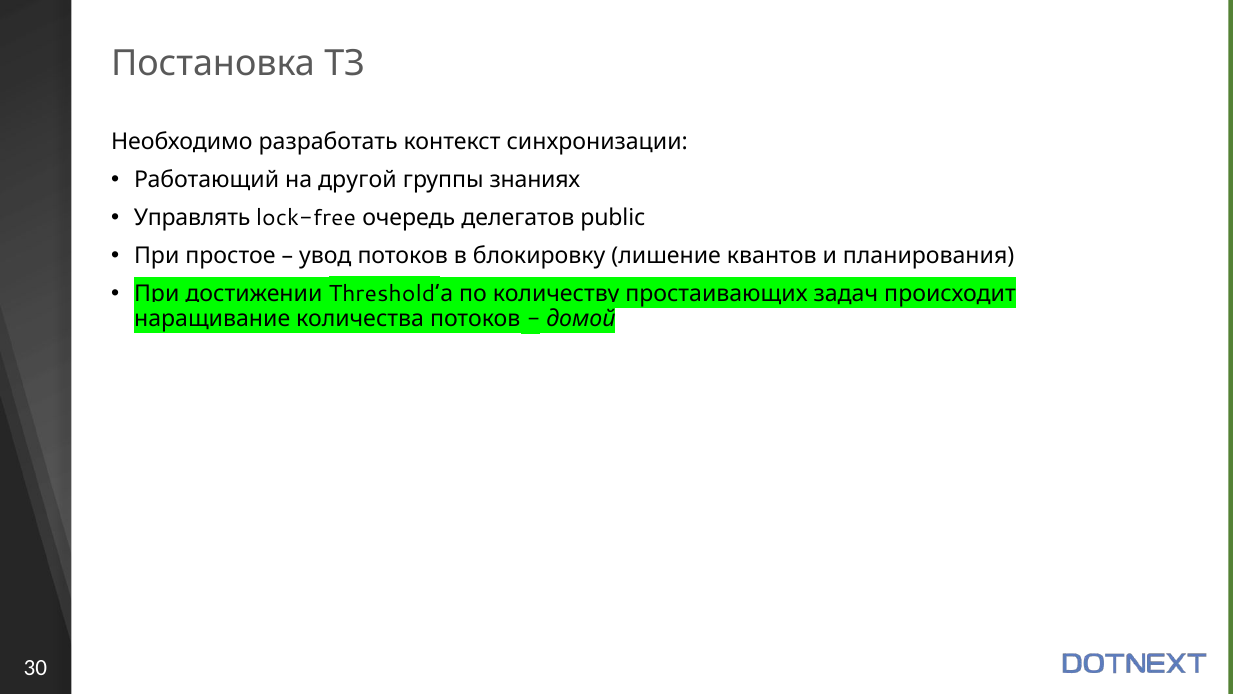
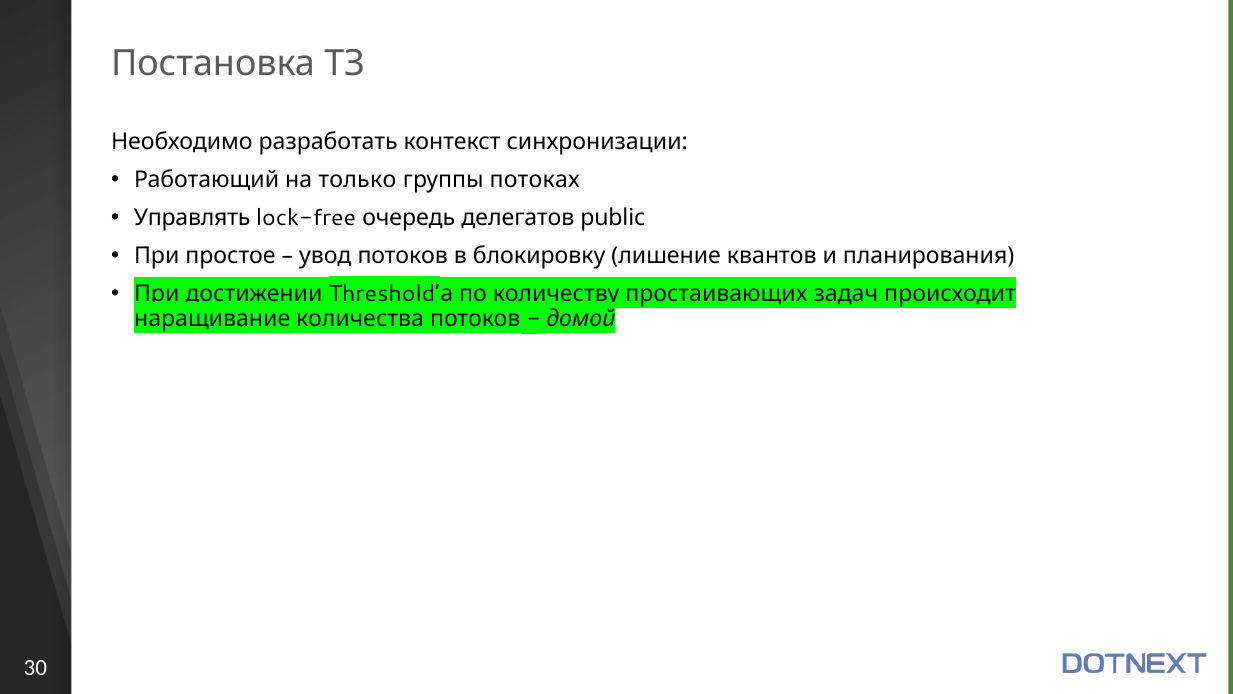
другой: другой -> только (357, 180)
знаниях: знаниях -> потоках (535, 180)
